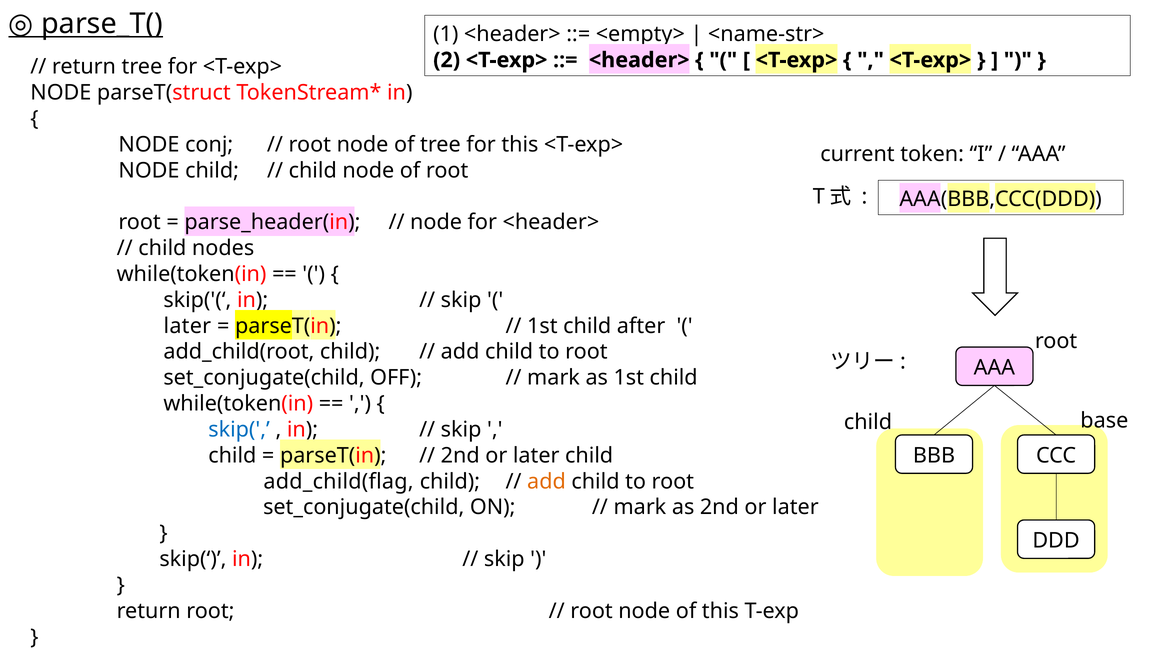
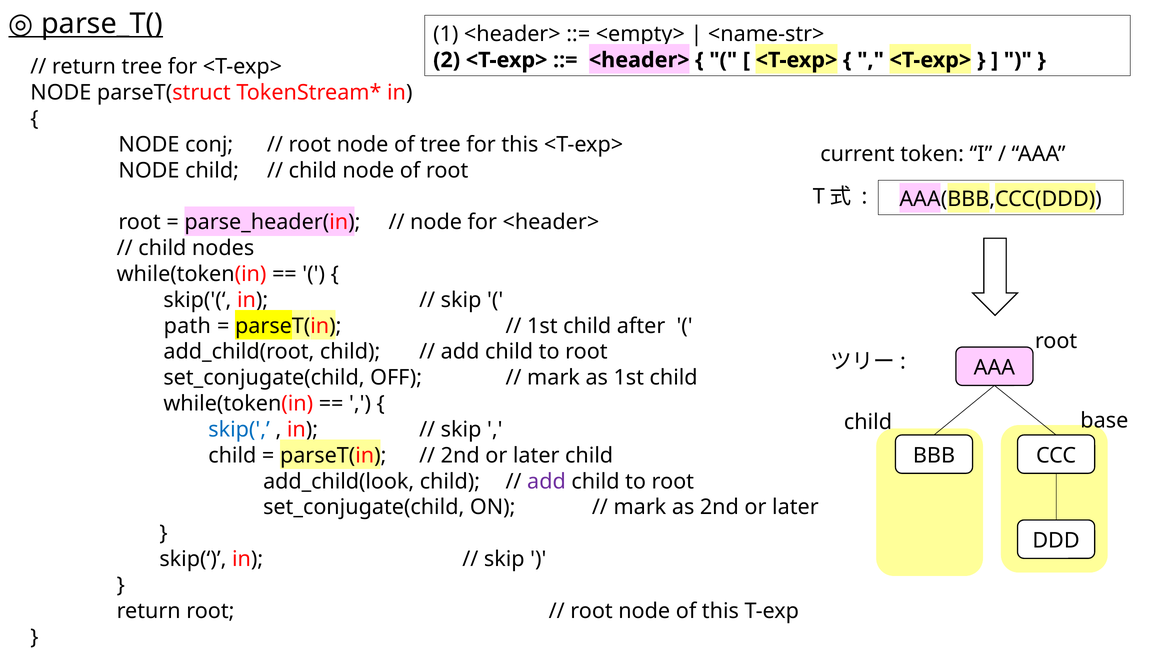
later: later -> path (187, 326)
add_child(flag: add_child(flag -> add_child(look (339, 481)
add colour: orange -> purple (546, 481)
